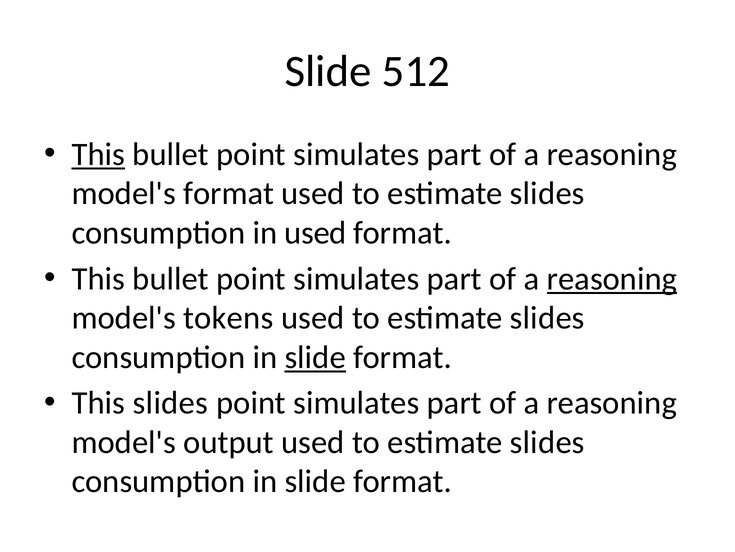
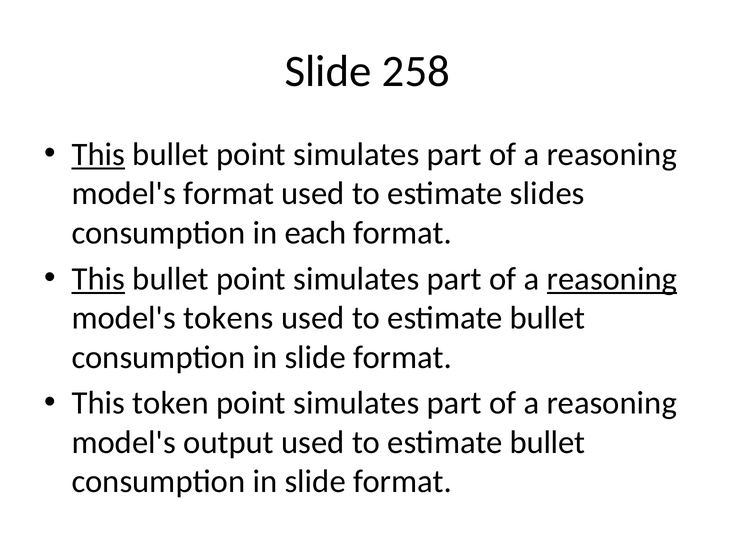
512: 512 -> 258 (416, 71)
in used: used -> each (315, 233)
This underline: none -> present (98, 278)
slides: slides -> bullet (547, 318)
slide underline: present -> none (315, 357)
This slides: slides -> token (171, 403)
slides: slides -> bullet (547, 442)
